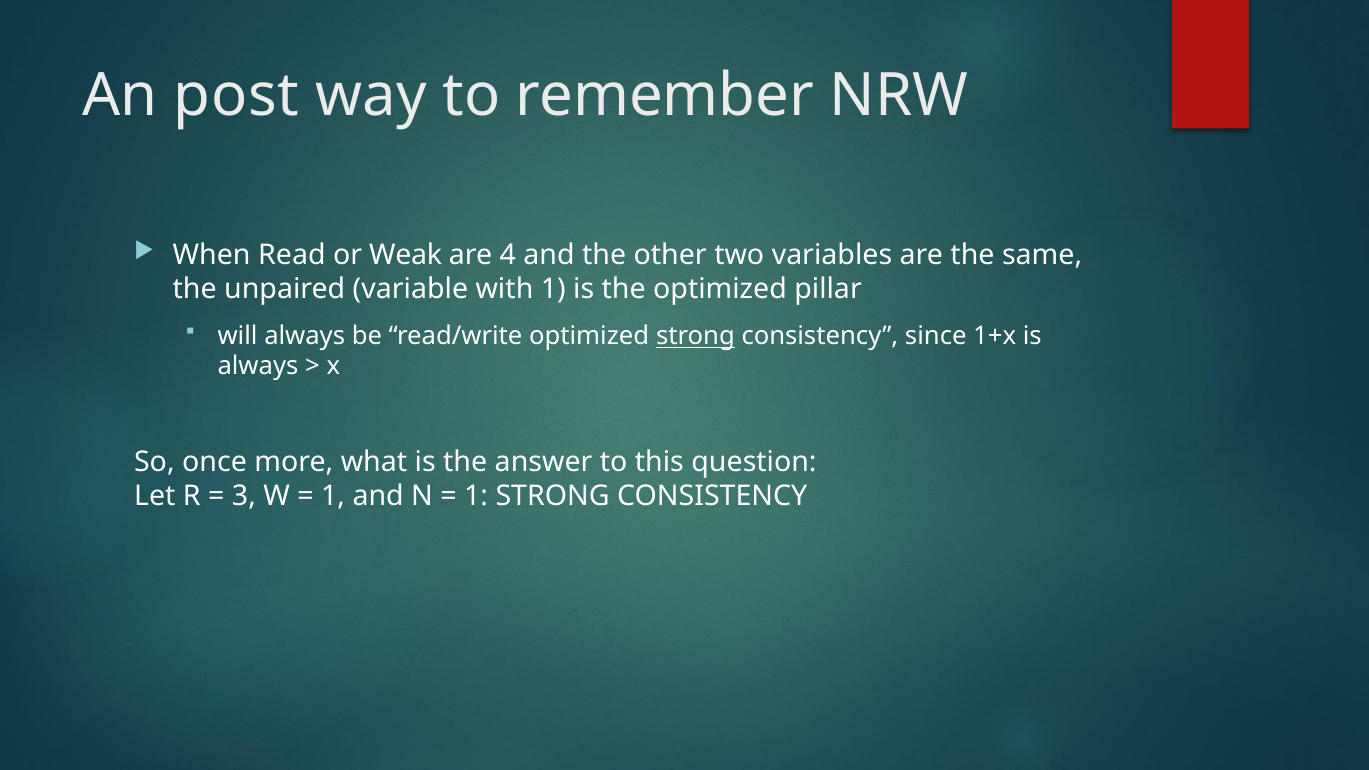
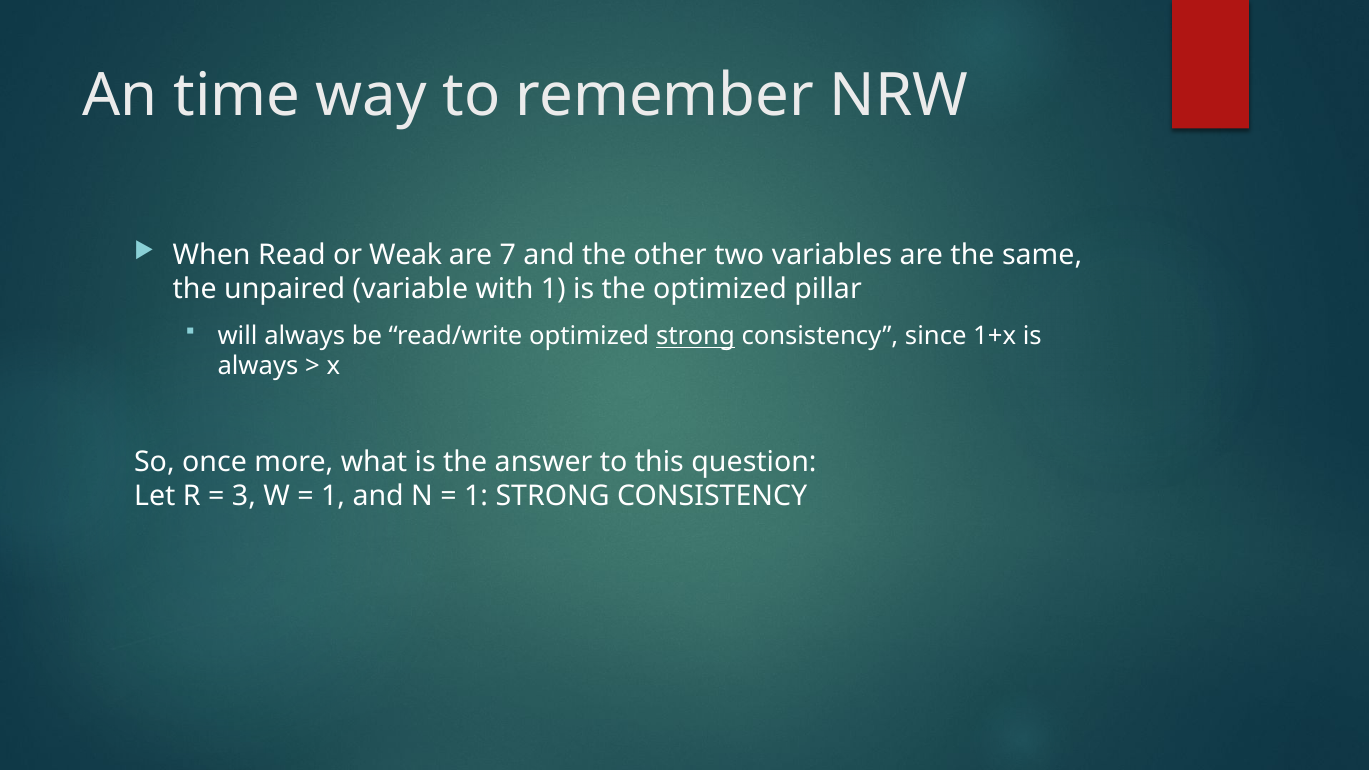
post: post -> time (237, 96)
4: 4 -> 7 (508, 255)
